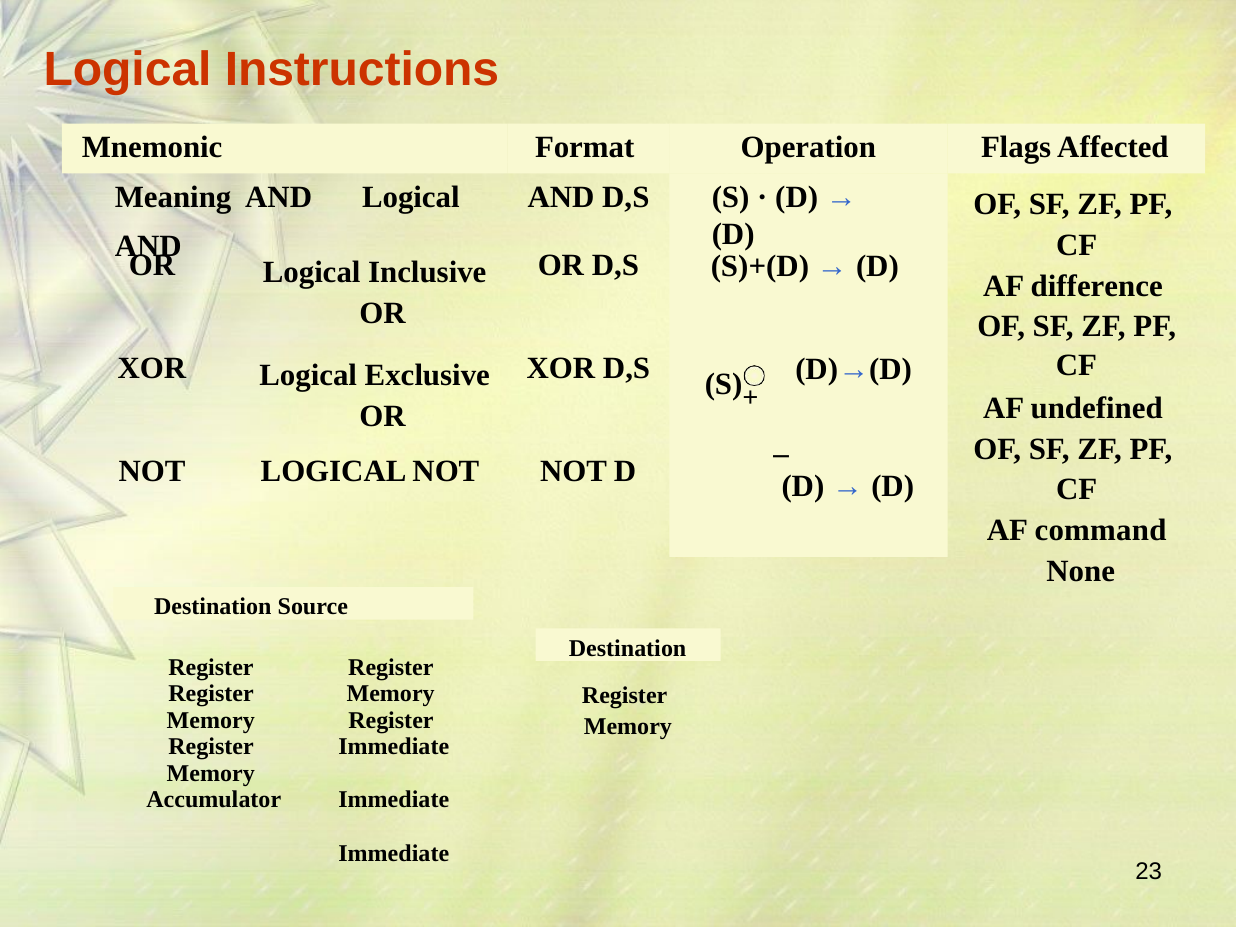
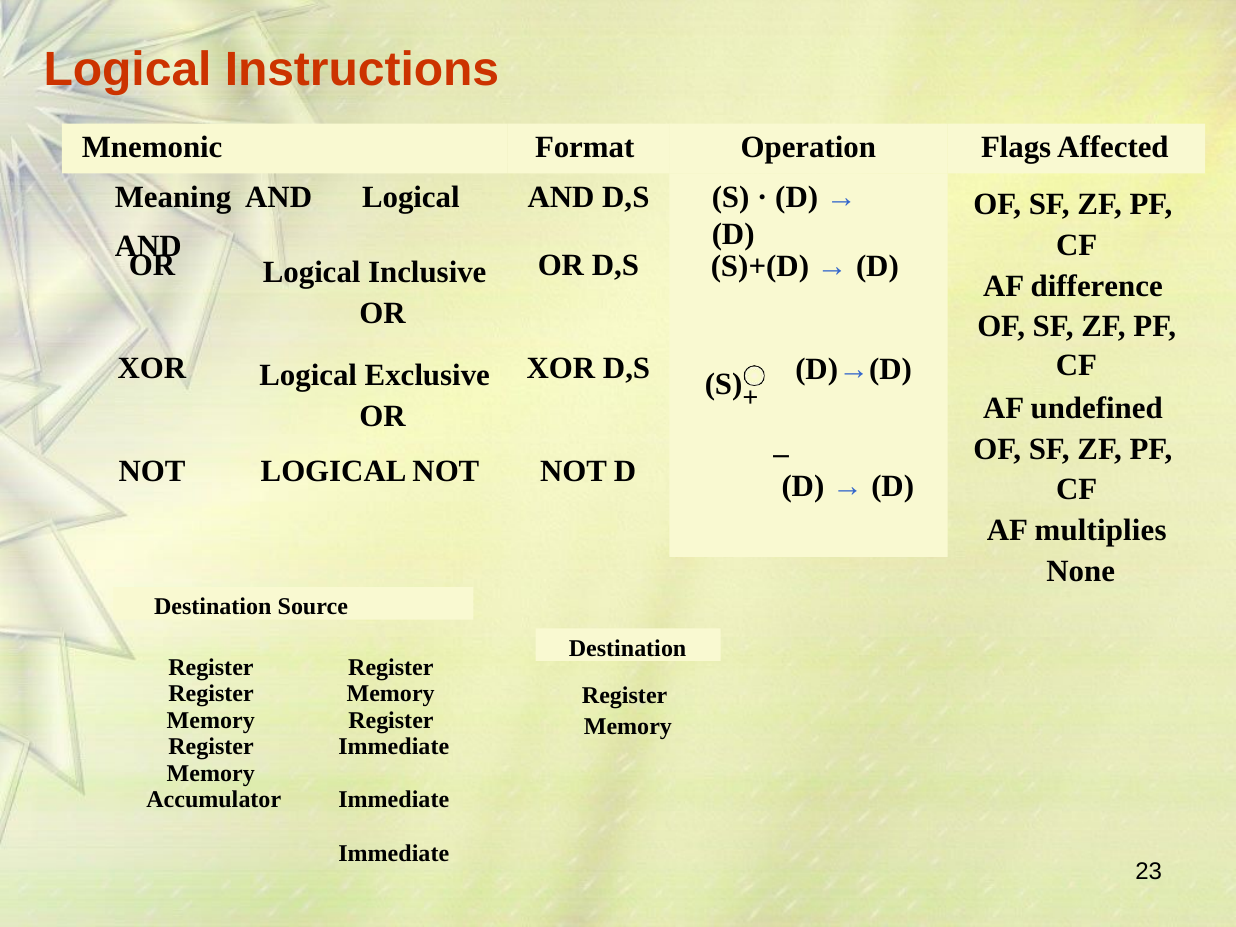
command: command -> multiplies (1101, 531)
